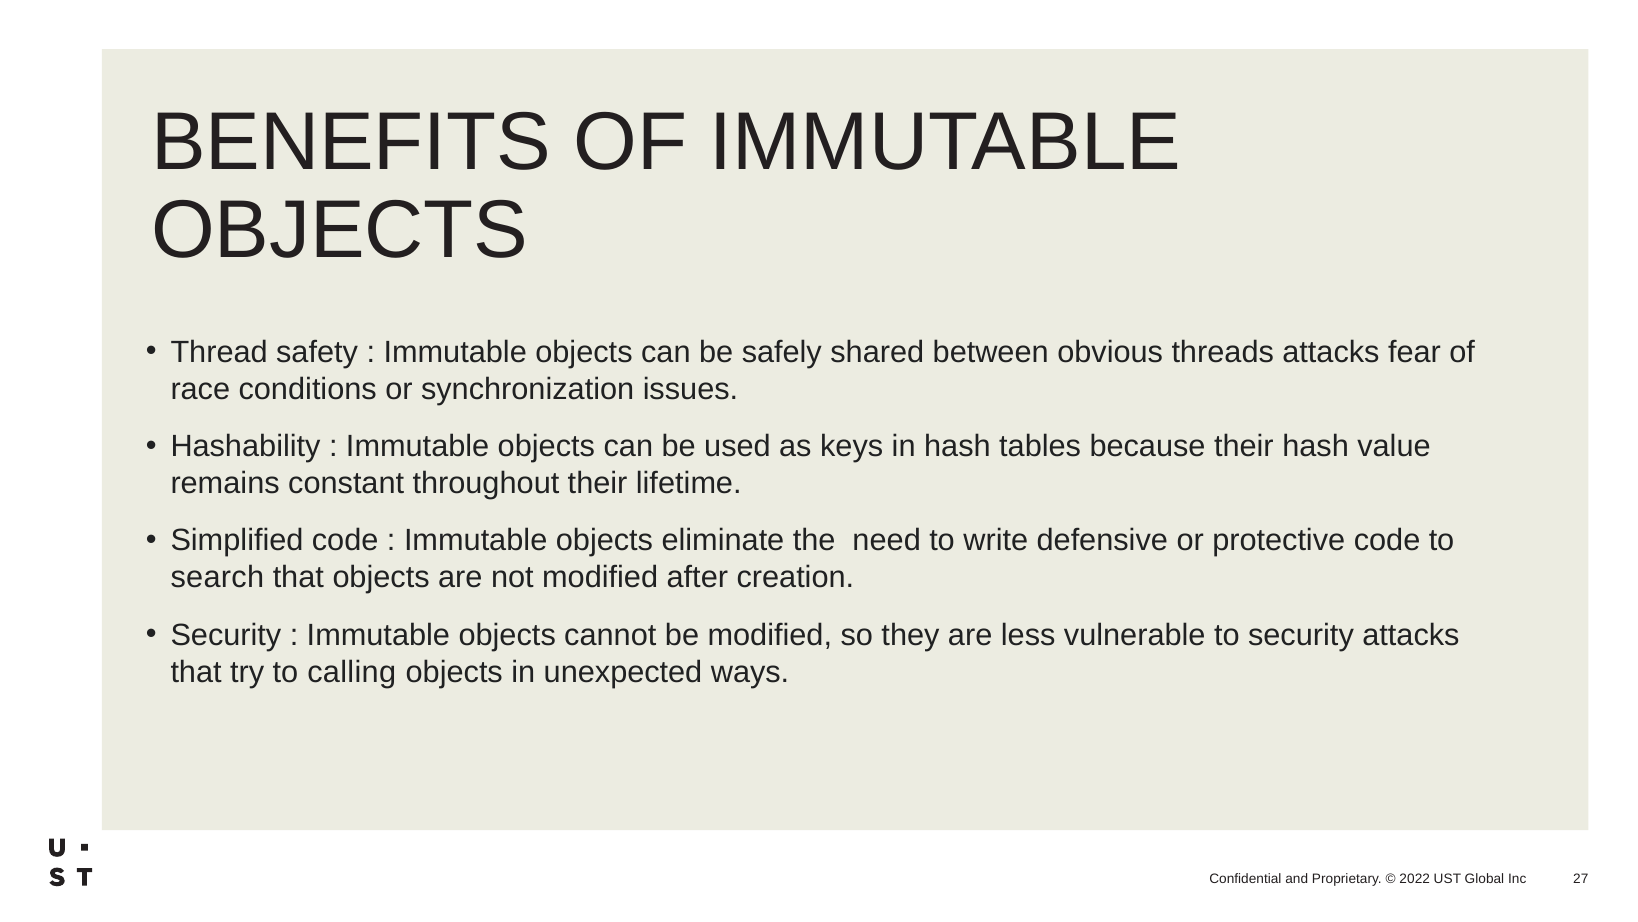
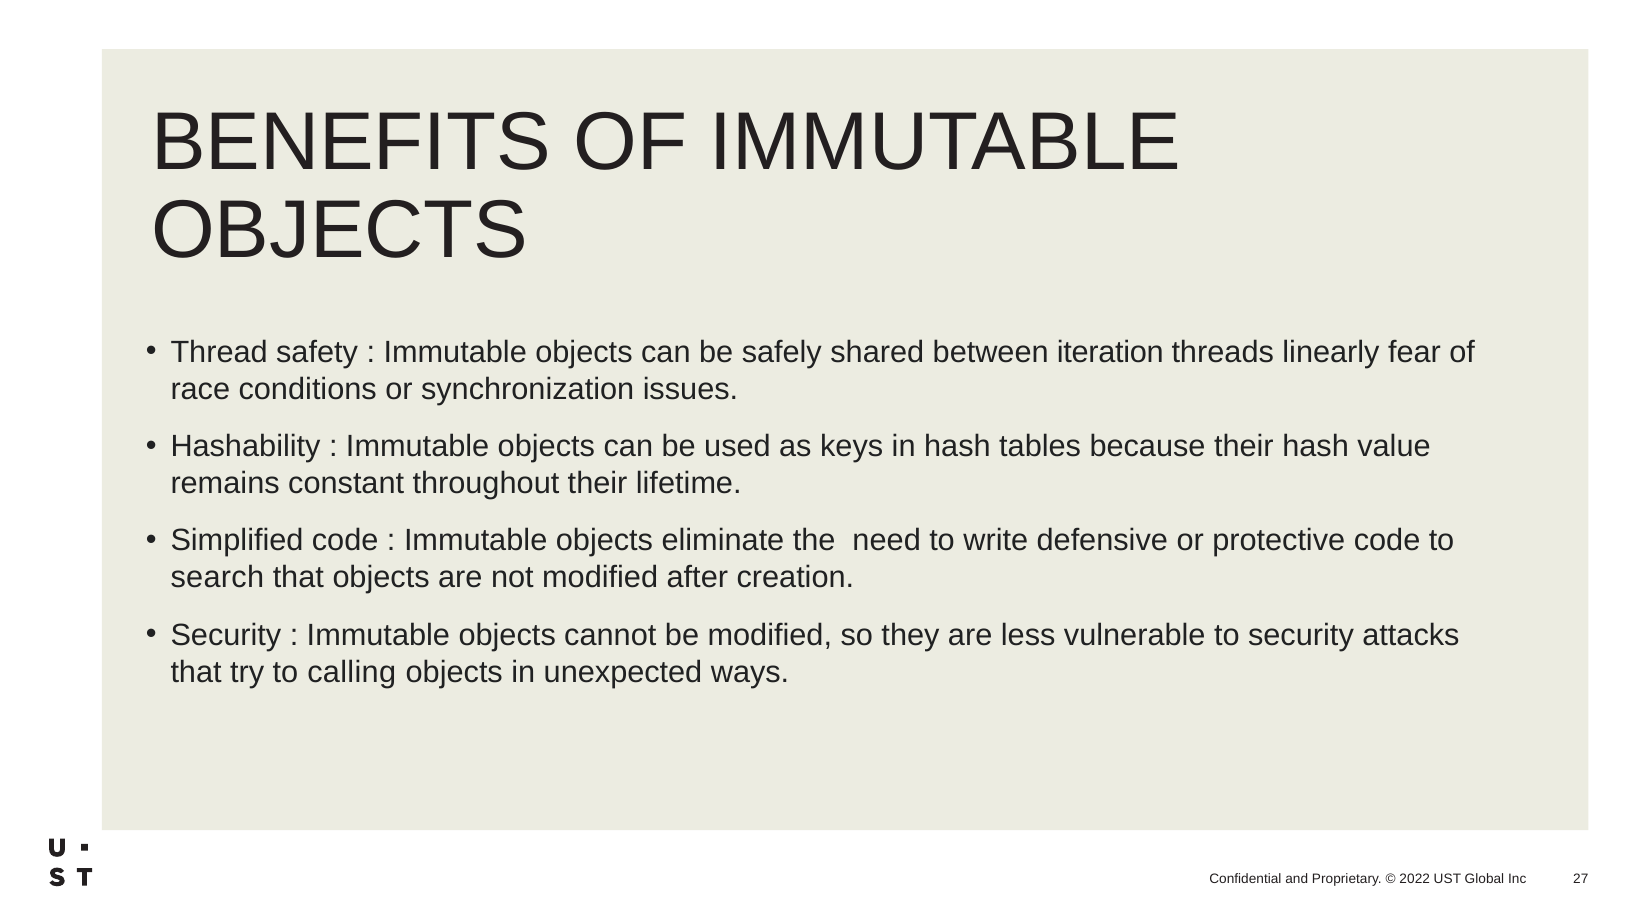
obvious: obvious -> iteration (1110, 352)
threads attacks: attacks -> linearly (1331, 352)
